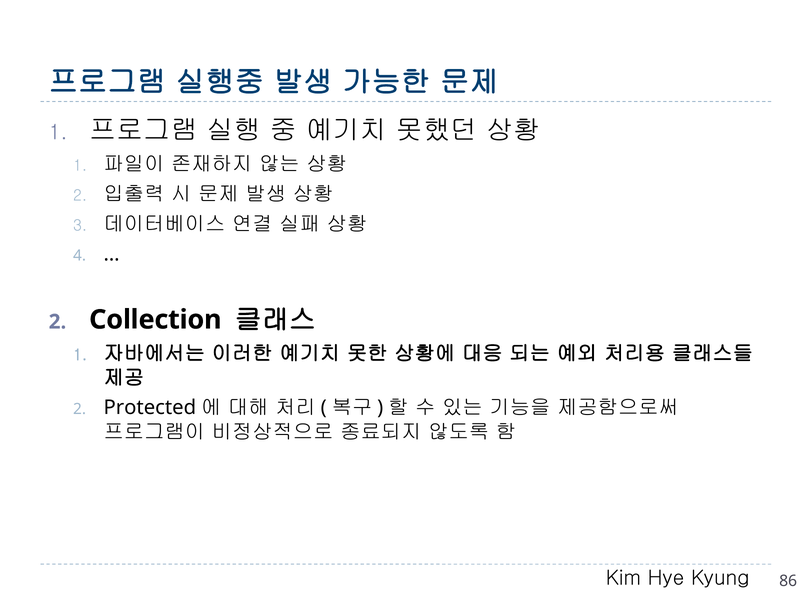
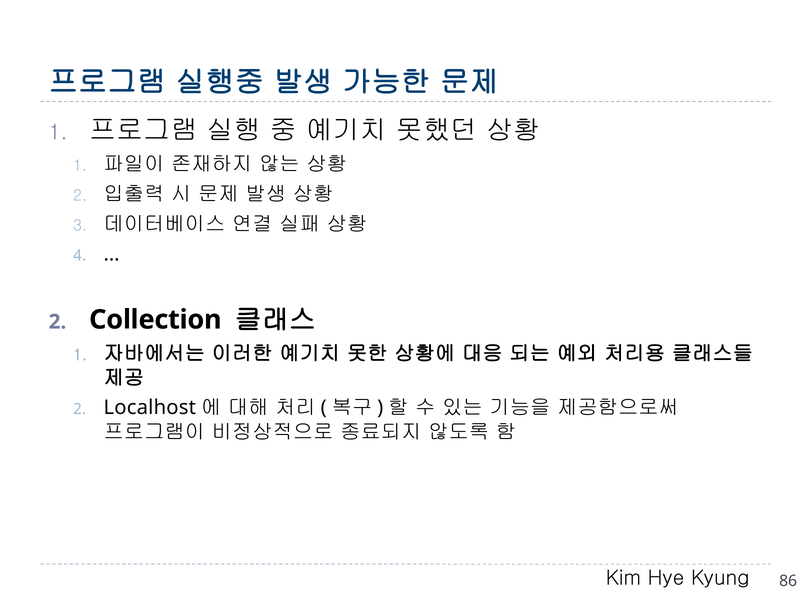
Protected: Protected -> Localhost (150, 408)
